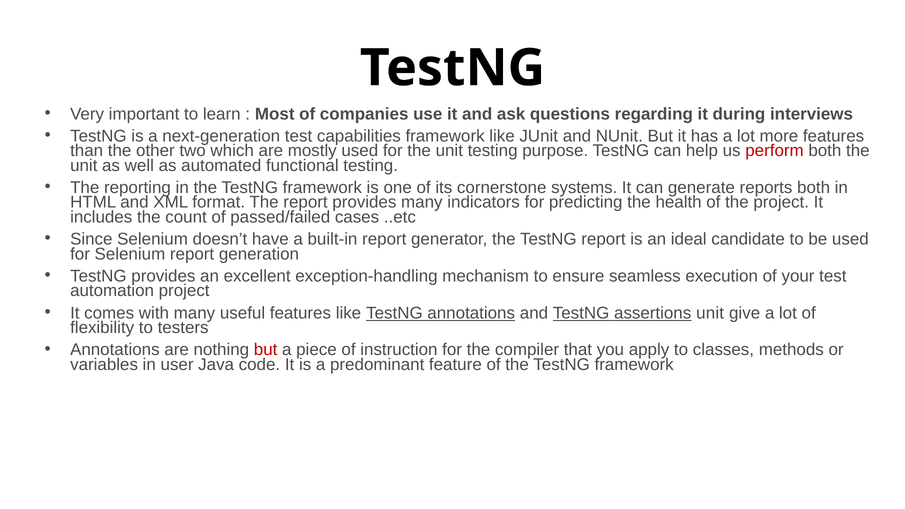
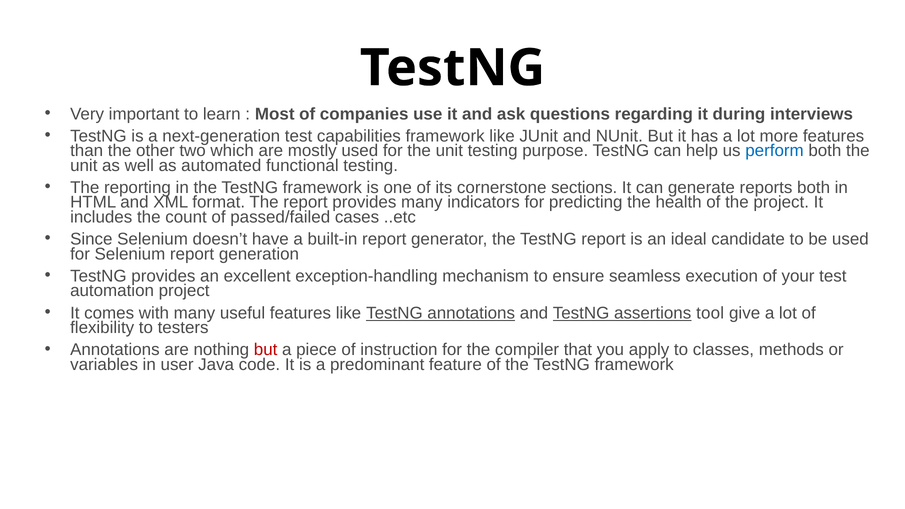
perform colour: red -> blue (775, 151)
systems: systems -> sections (584, 188)
assertions unit: unit -> tool (710, 313)
